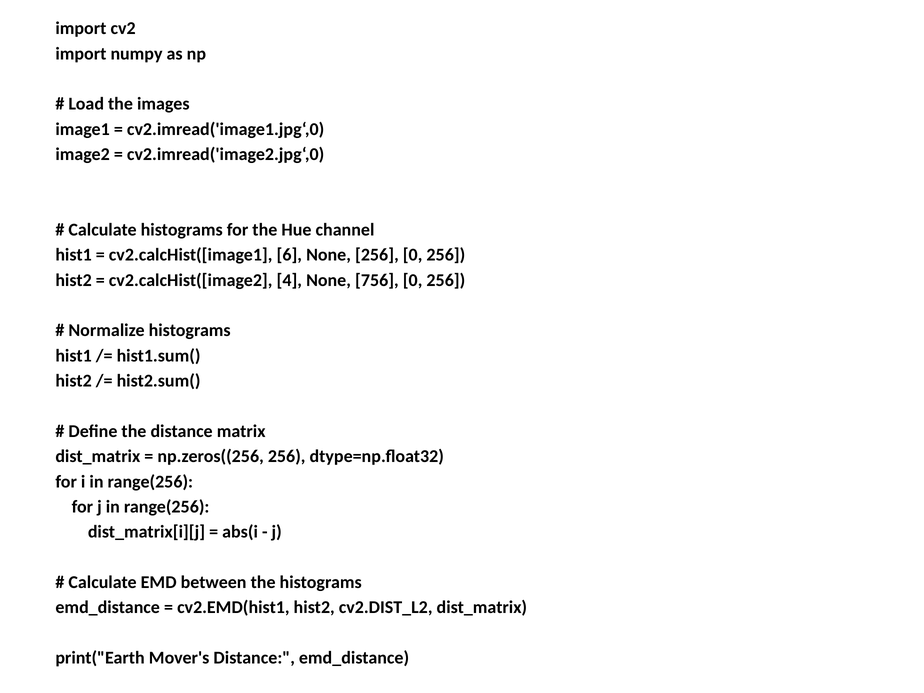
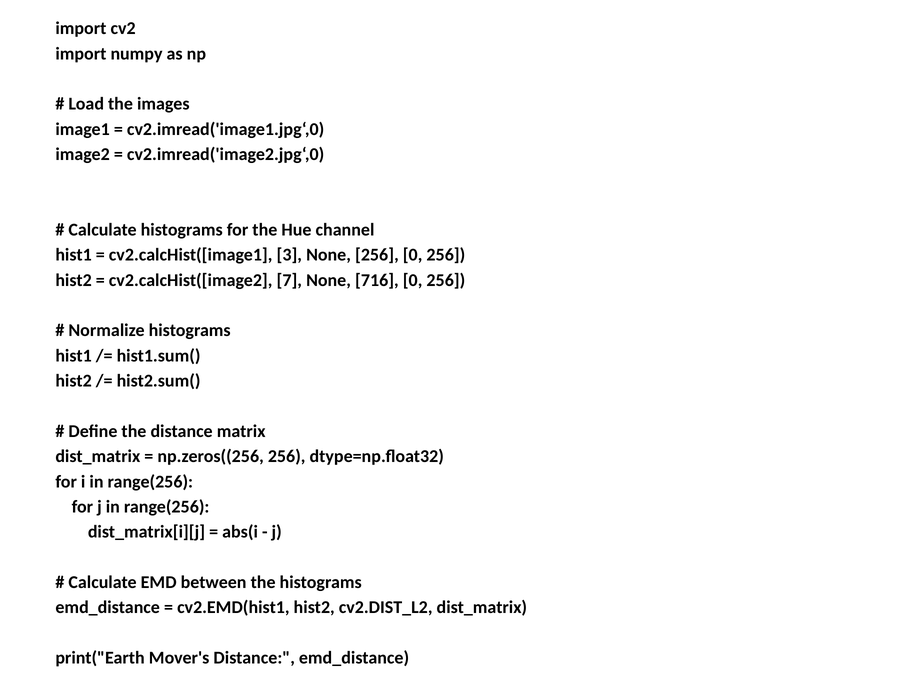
6: 6 -> 3 (289, 255)
4: 4 -> 7 (289, 280)
756: 756 -> 716 (377, 280)
